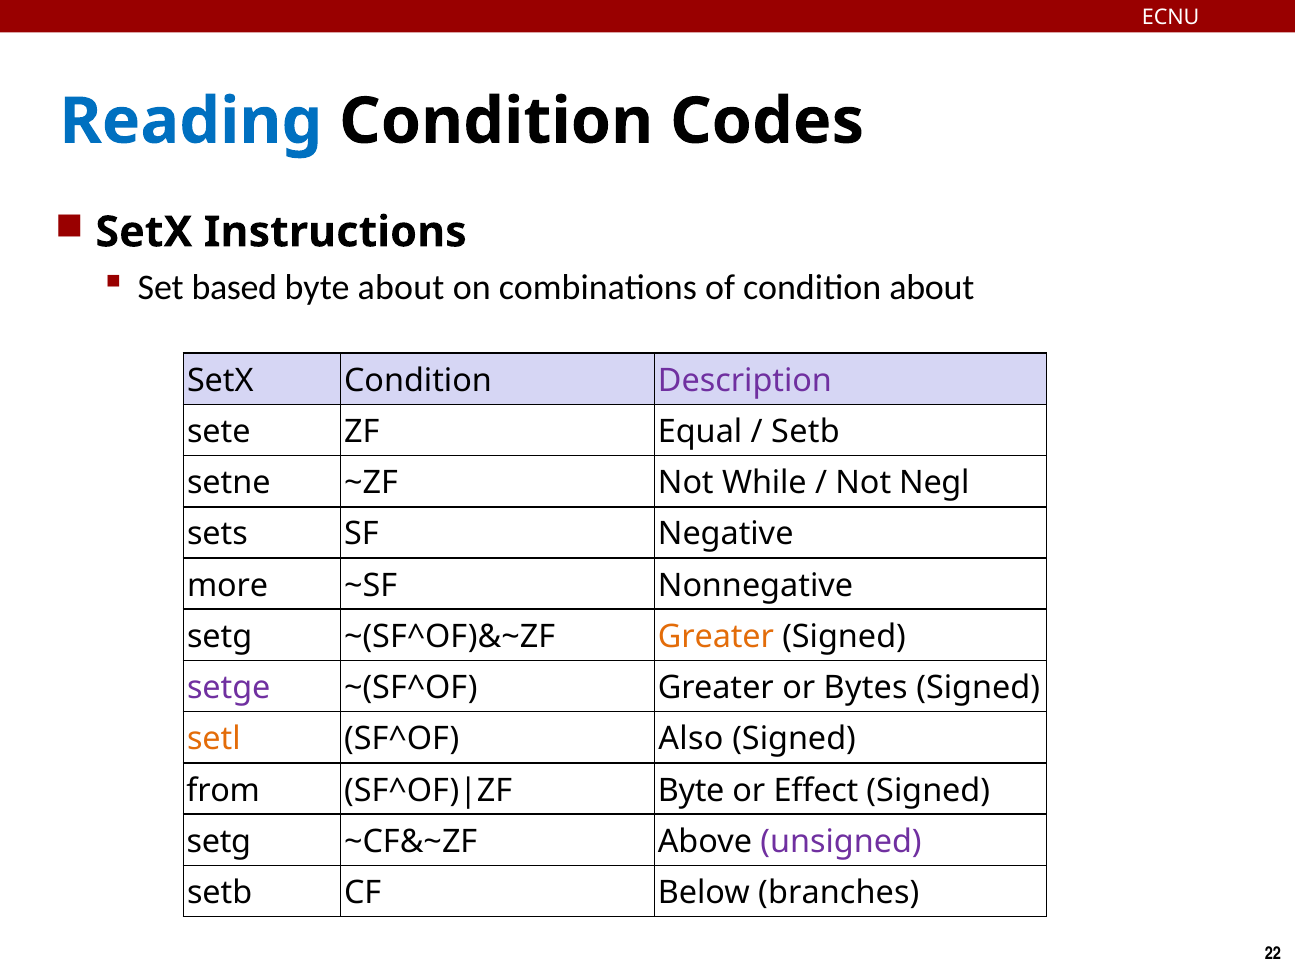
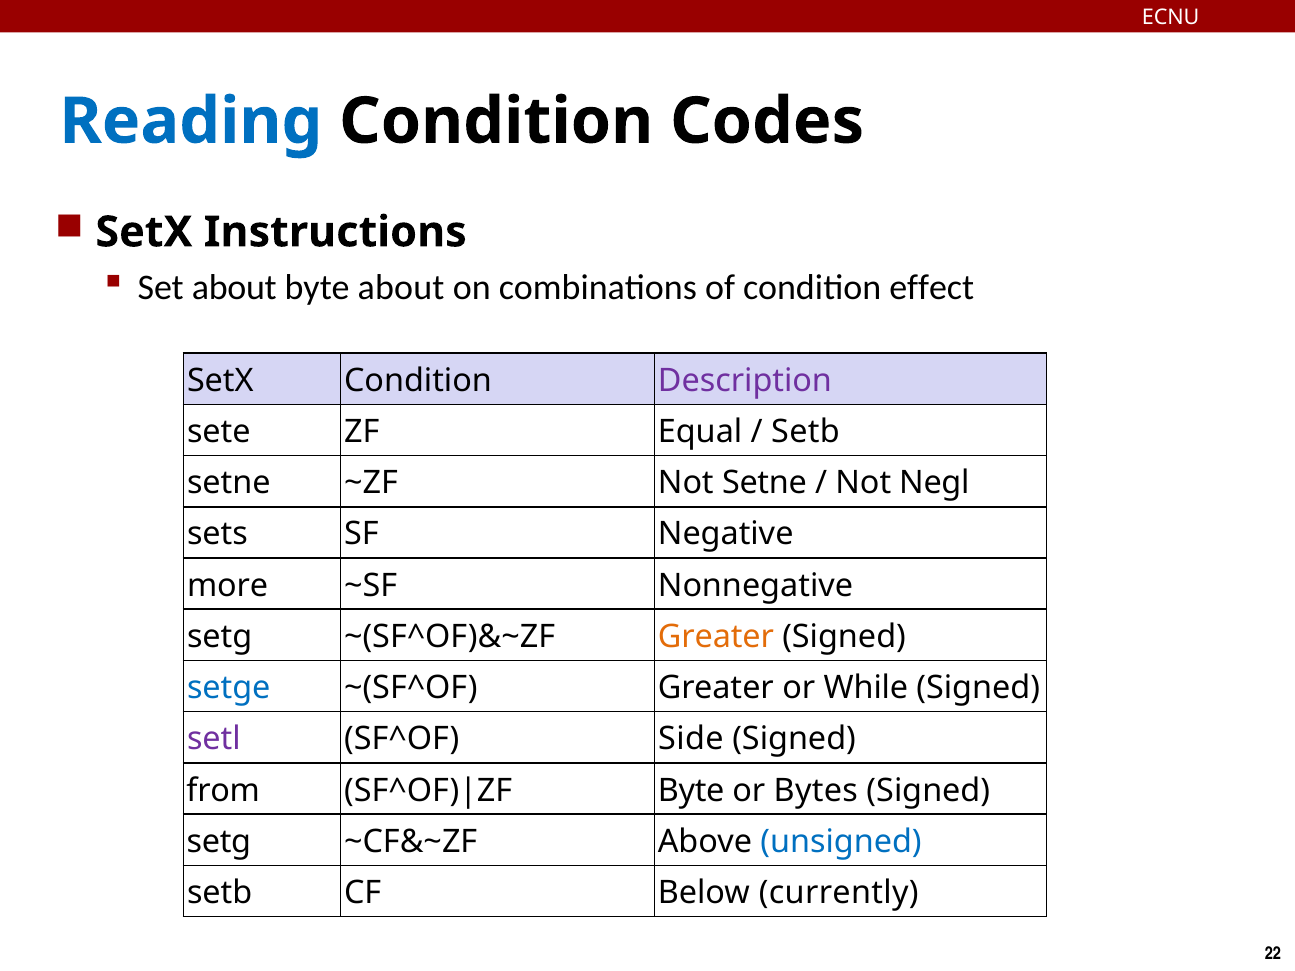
Set based: based -> about (234, 288)
condition about: about -> effect (932, 288)
Not While: While -> Setne (764, 483)
setge colour: purple -> blue (229, 688)
Bytes: Bytes -> While (866, 688)
setl colour: orange -> purple (214, 739)
Also: Also -> Side (691, 739)
Effect: Effect -> Bytes (816, 791)
unsigned colour: purple -> blue (841, 842)
branches: branches -> currently (839, 893)
